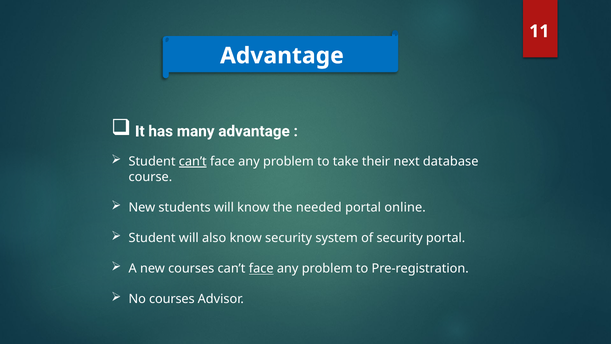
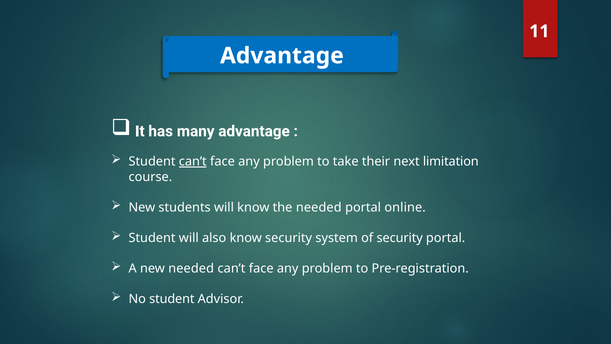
database: database -> limitation (451, 161)
new courses: courses -> needed (191, 268)
face underline: present -> none (261, 268)
No courses: courses -> student (172, 299)
